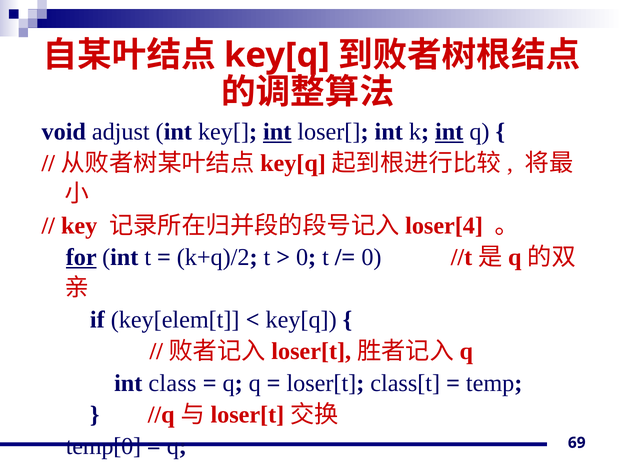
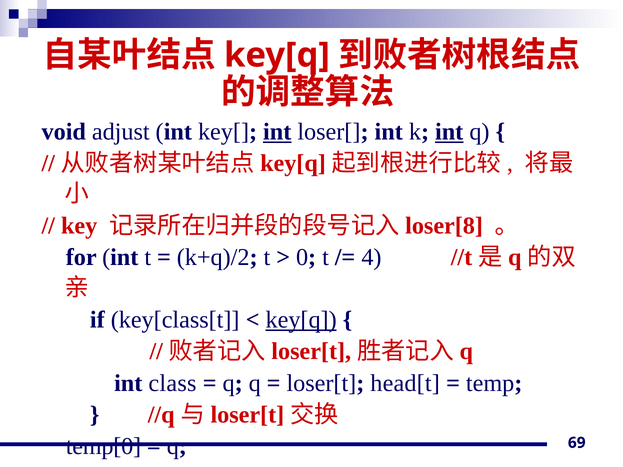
loser[4: loser[4 -> loser[8 (444, 226)
for underline: present -> none (81, 258)
0: 0 -> 4 (371, 258)
key[elem[t: key[elem[t -> key[class[t (175, 320)
key[q underline: none -> present (301, 320)
class[t: class[t -> head[t (405, 383)
